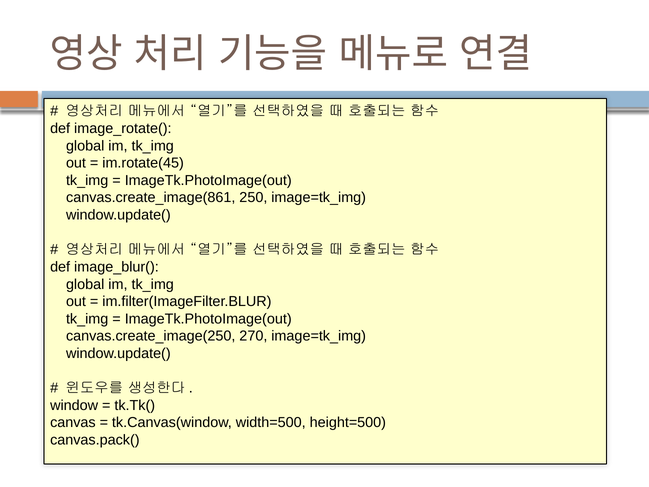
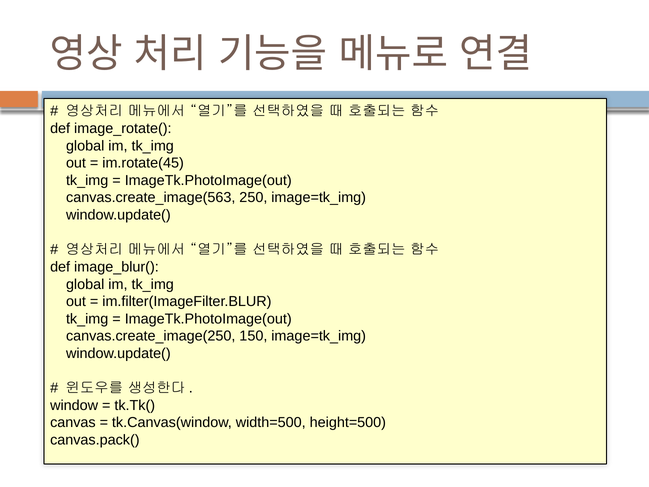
canvas.create_image(861: canvas.create_image(861 -> canvas.create_image(563 (151, 198)
270: 270 -> 150 (253, 336)
